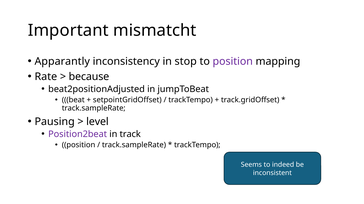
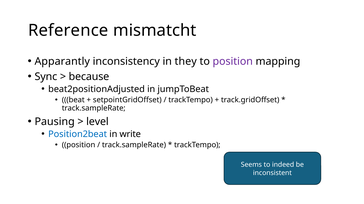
Important: Important -> Reference (68, 31)
stop: stop -> they (186, 62)
Rate: Rate -> Sync (46, 77)
Position2beat colour: purple -> blue (78, 135)
track: track -> write (130, 135)
